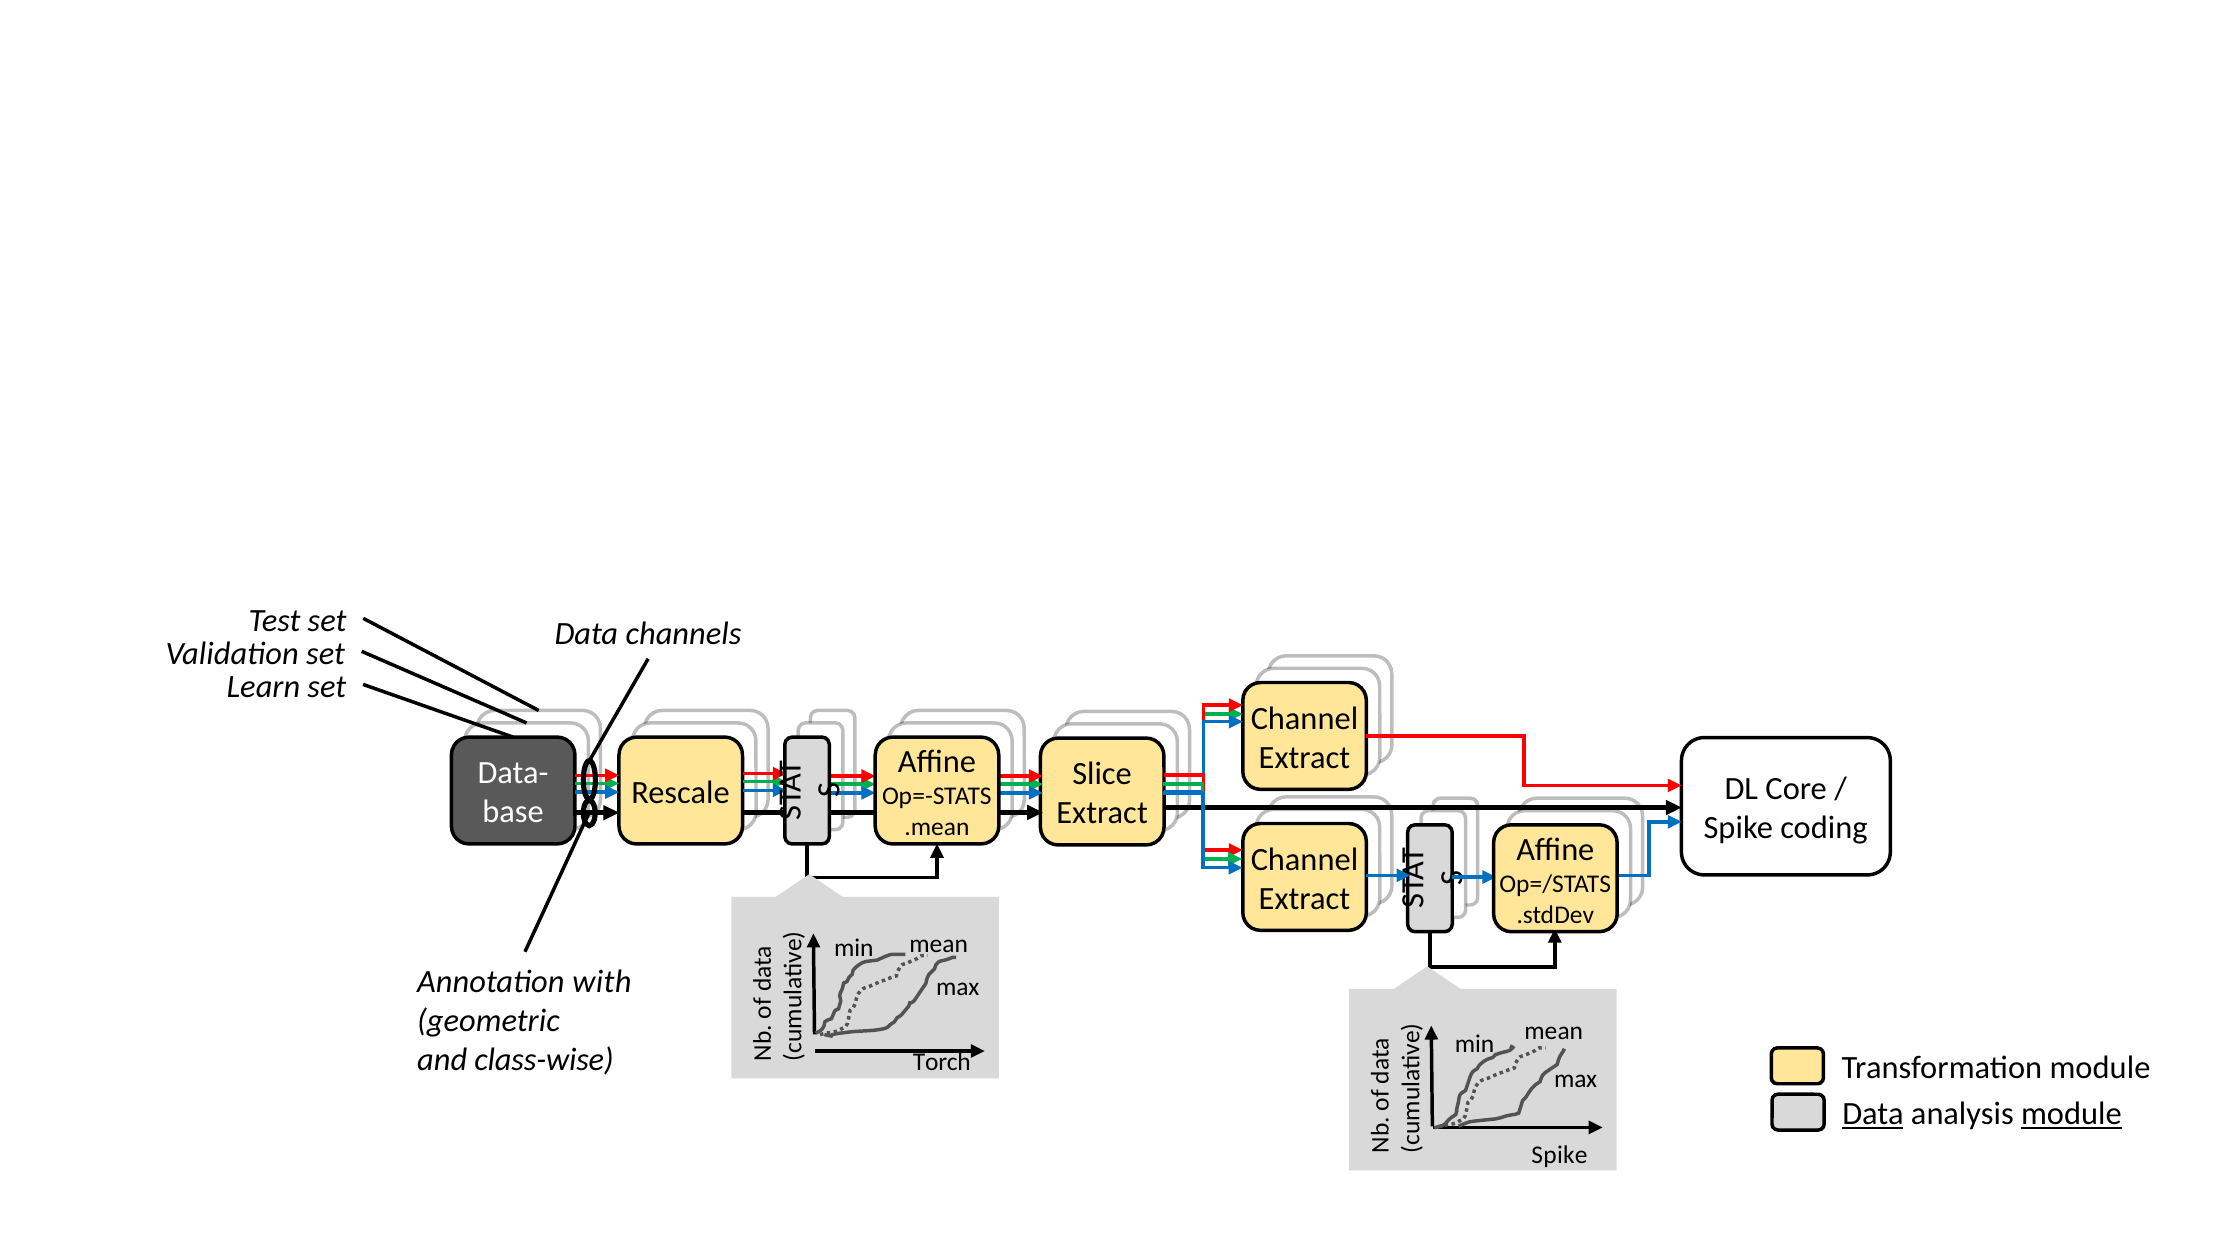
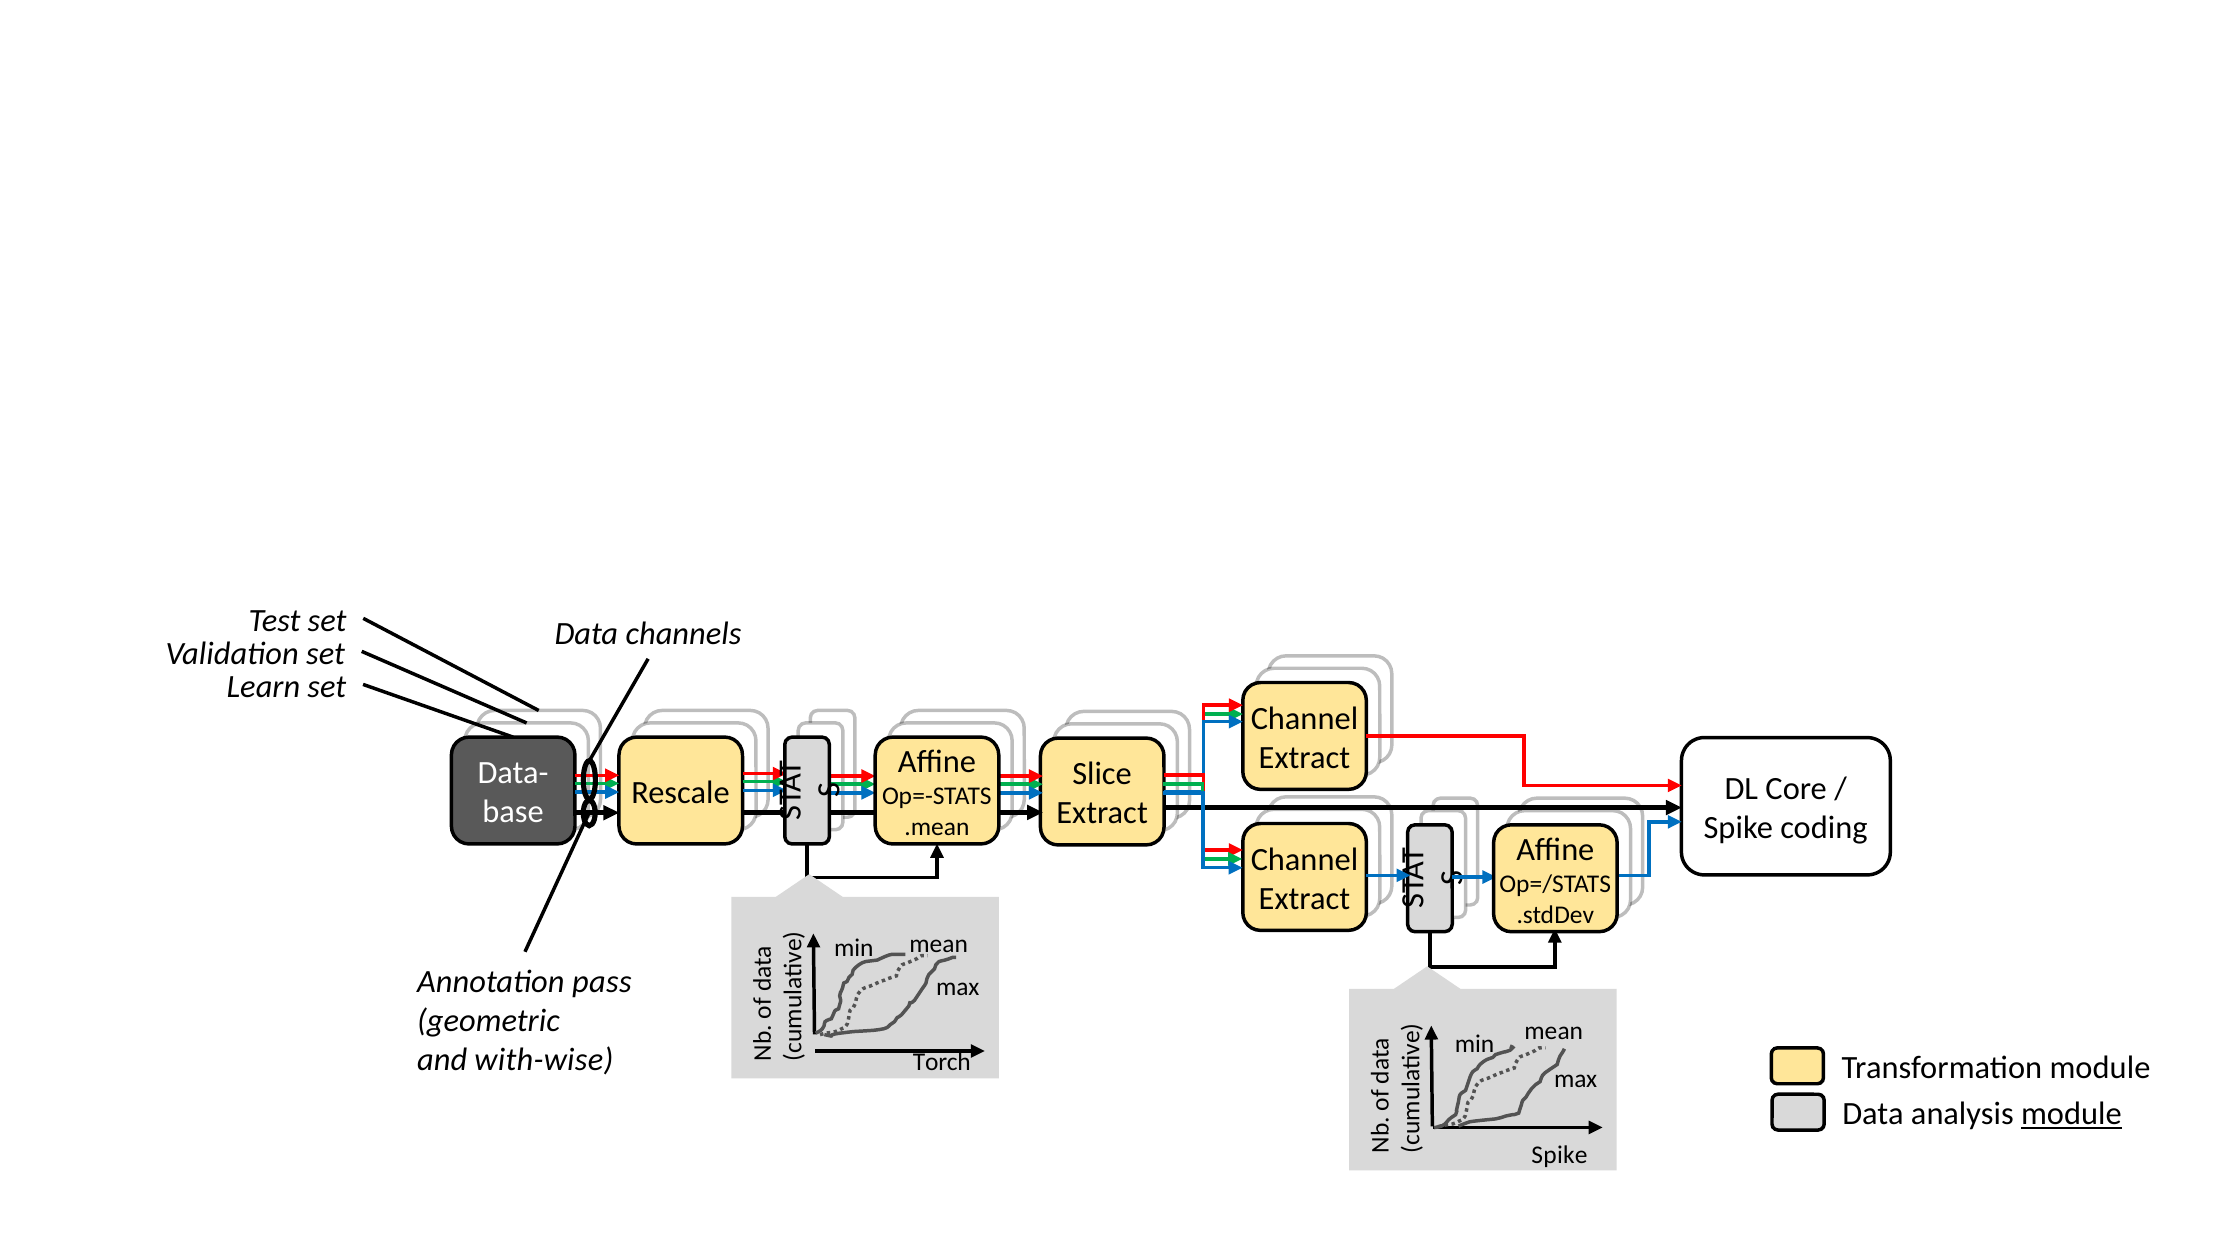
with: with -> pass (602, 981)
class-wise: class-wise -> with-wise (544, 1059)
Data underline: present -> none (1873, 1113)
